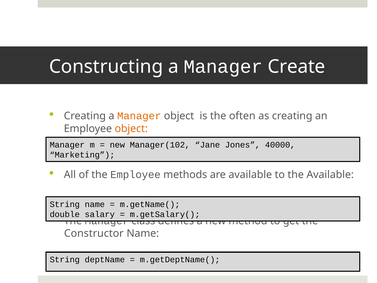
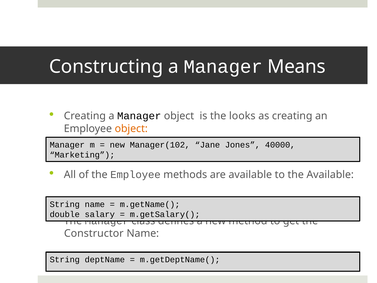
Create: Create -> Means (297, 66)
Manager colour: orange -> black (139, 116)
often: often -> looks (242, 116)
